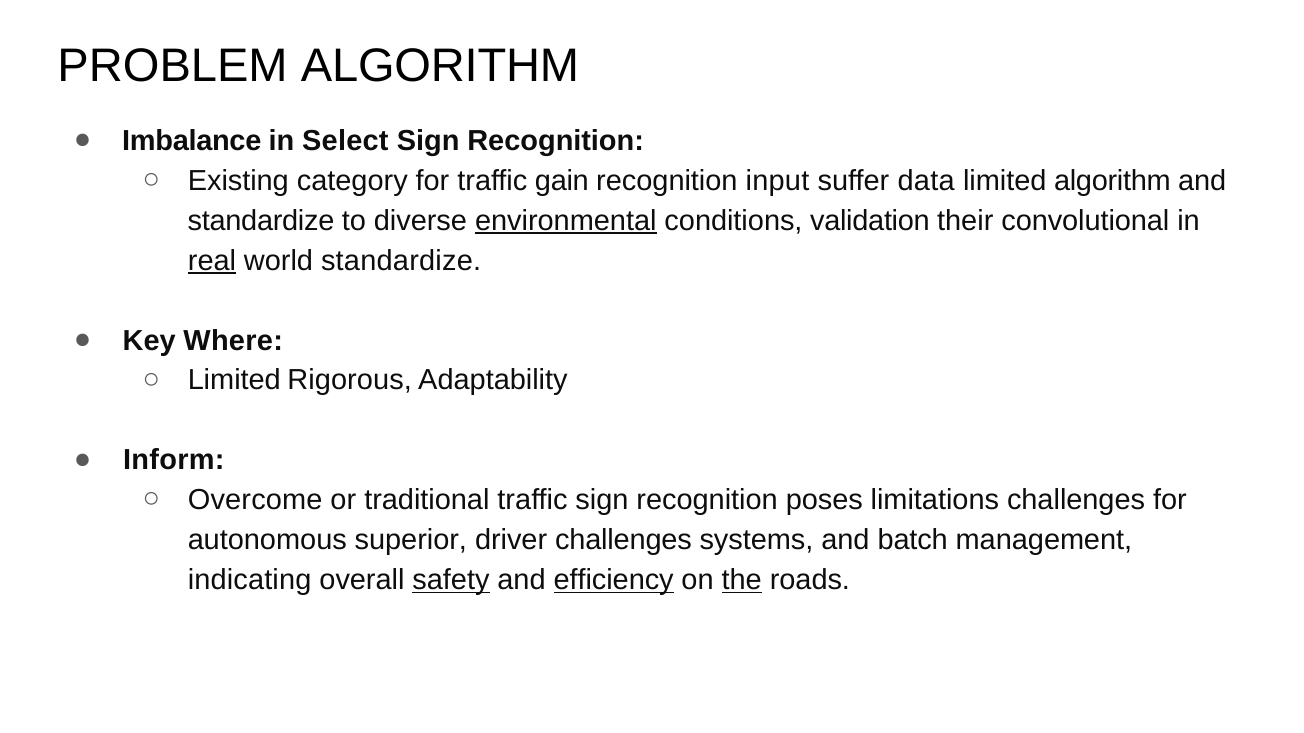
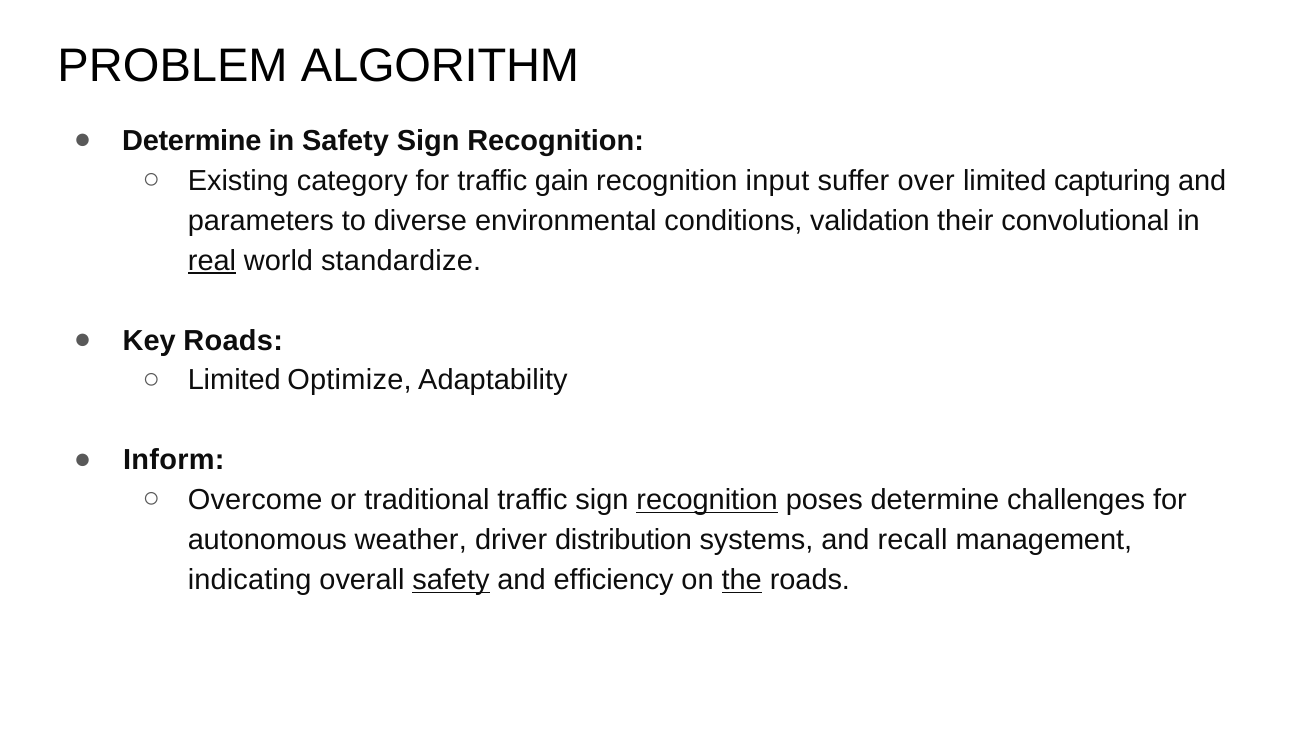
Imbalance: Imbalance -> Determine (192, 141)
in Select: Select -> Safety (346, 141)
data: data -> over (926, 181)
limited algorithm: algorithm -> capturing (1112, 181)
standardize: standardize -> parameters (261, 221)
environmental underline: present -> none (566, 221)
Key Where: Where -> Roads (233, 341)
Rigorous: Rigorous -> Optimize (349, 381)
recognition underline: none -> present (707, 500)
poses limitations: limitations -> determine (935, 500)
superior: superior -> weather (411, 540)
driver challenges: challenges -> distribution (624, 540)
batch: batch -> recall (913, 540)
efficiency underline: present -> none (614, 580)
